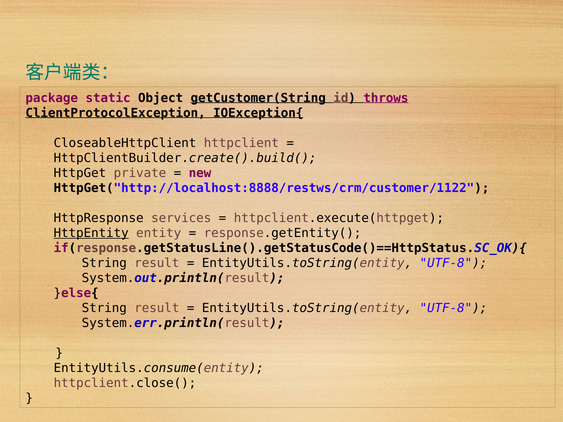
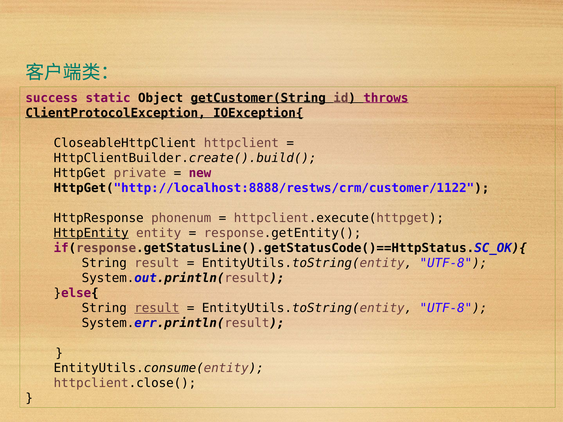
package: package -> success (52, 98)
services: services -> phonenum (181, 218)
result underline: none -> present (157, 308)
